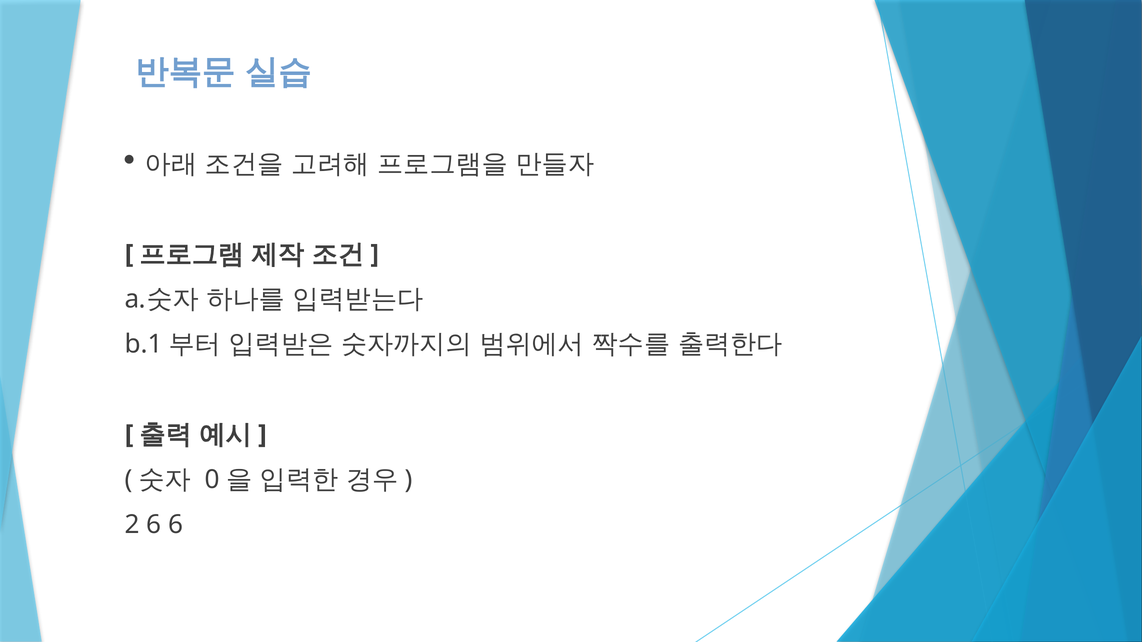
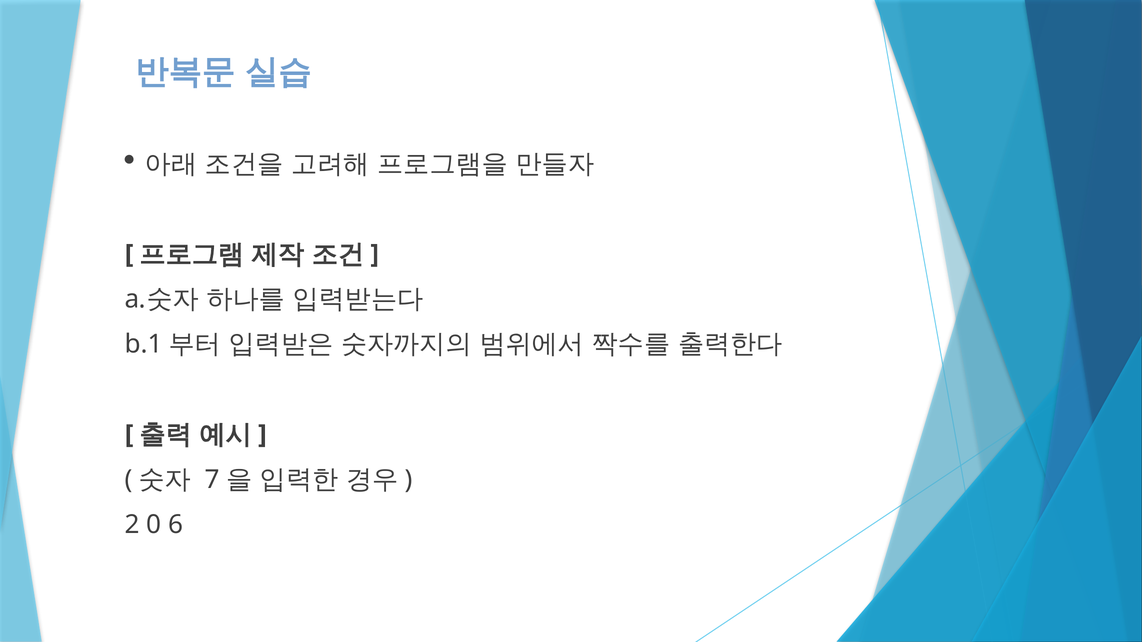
0: 0 -> 7 (212, 480)
2 6: 6 -> 0 (154, 525)
